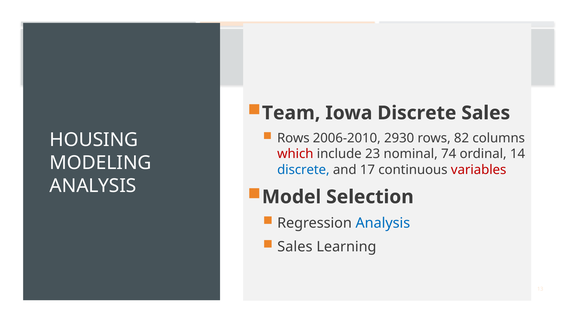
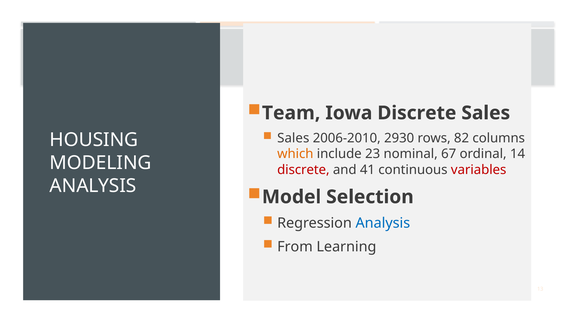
Rows: Rows -> Sales (293, 138)
which colour: red -> orange (295, 154)
74: 74 -> 67 (449, 154)
discrete colour: blue -> red (303, 170)
17: 17 -> 41 (367, 170)
Sales: Sales -> From (295, 247)
